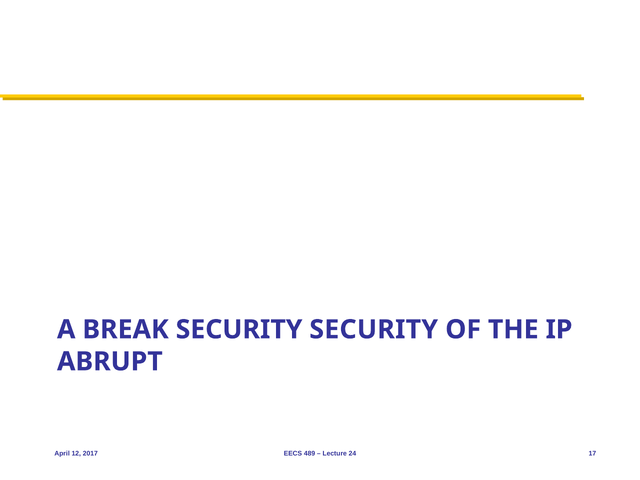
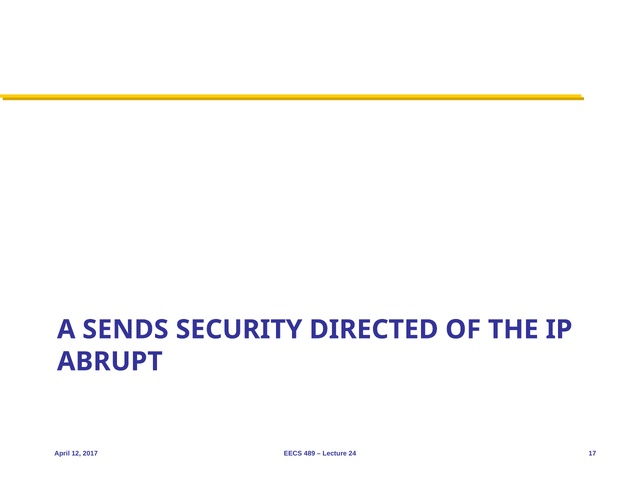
BREAK: BREAK -> SENDS (125, 330)
SECURITY SECURITY: SECURITY -> DIRECTED (374, 330)
